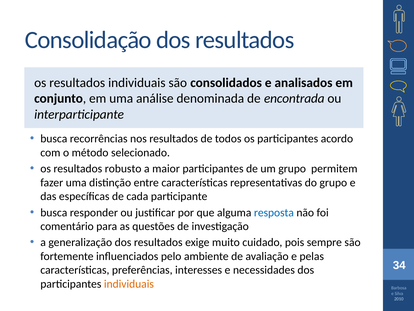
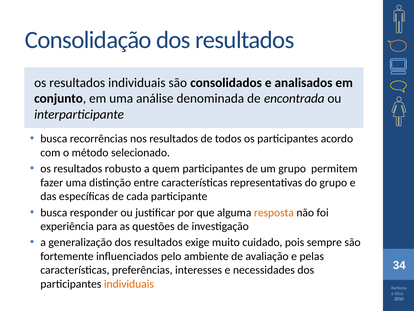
maior: maior -> quem (166, 169)
resposta colour: blue -> orange (274, 212)
comentário: comentário -> experiência (67, 226)
